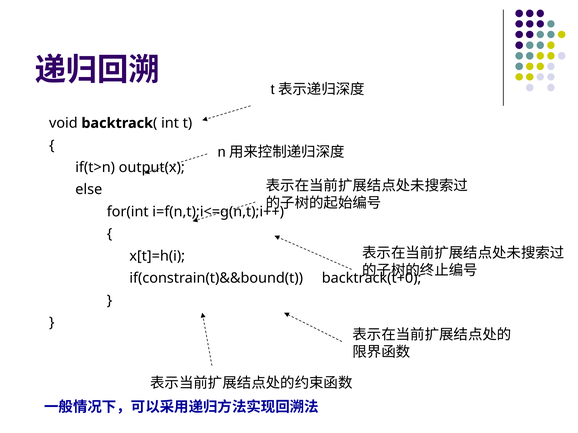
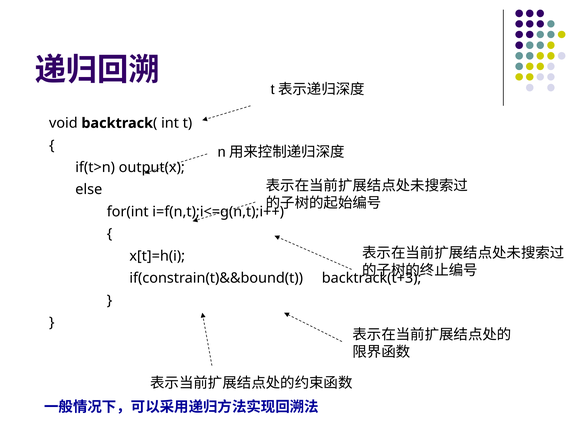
backtrack(t+0: backtrack(t+0 -> backtrack(t+3 (372, 278)
